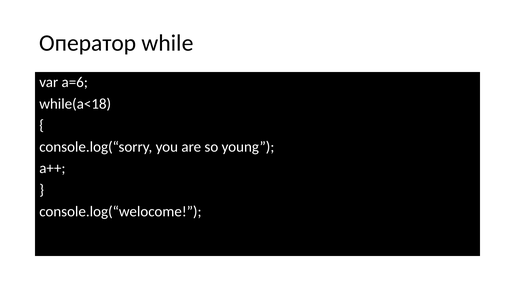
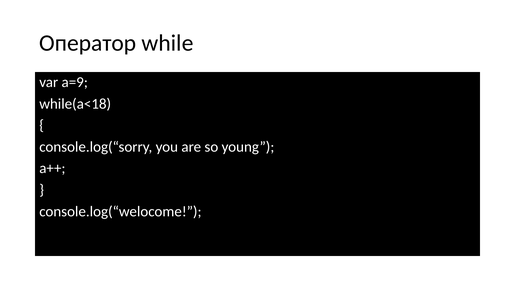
a=6: a=6 -> a=9 (75, 82)
